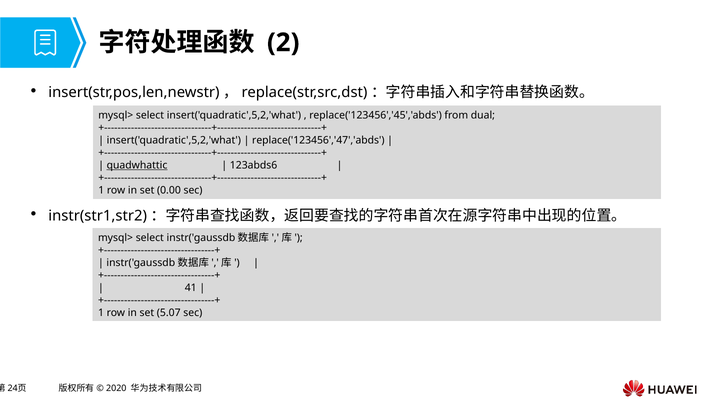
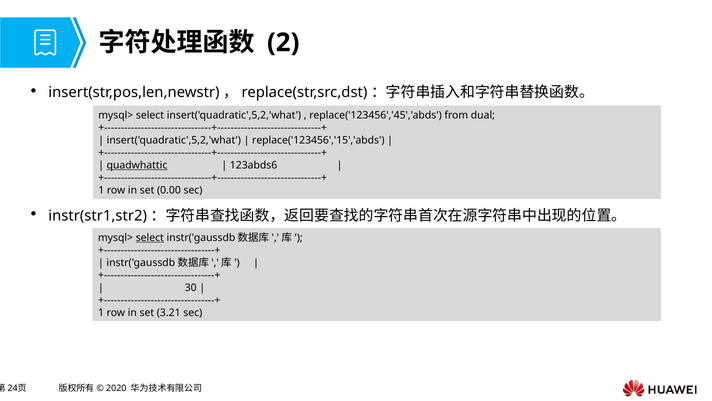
replace('123456','47','abds: replace('123456','47','abds -> replace('123456','15','abds (318, 140)
select underline: none -> present (150, 237)
41: 41 -> 30 (191, 287)
5.07: 5.07 -> 3.21 (169, 312)
